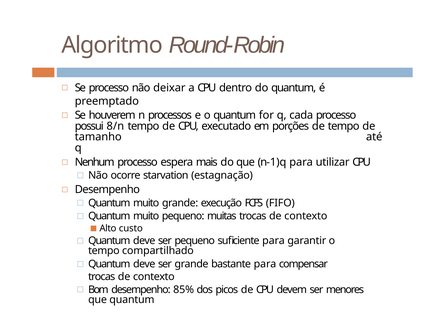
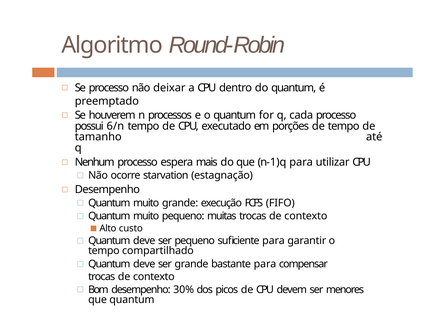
8/n: 8/n -> 6/n (115, 126)
85%: 85% -> 30% (184, 290)
